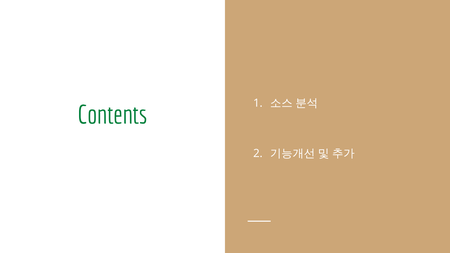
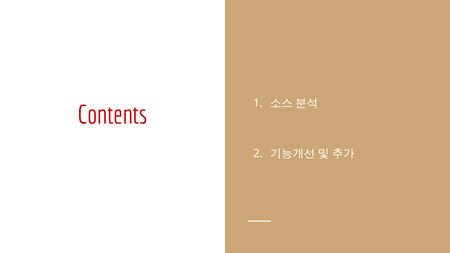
Contents colour: green -> red (113, 115)
